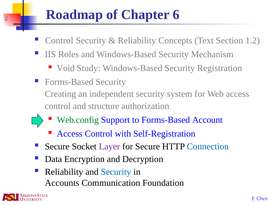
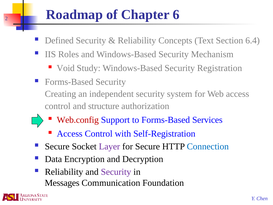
Control: Control -> Defined (59, 40)
1.2: 1.2 -> 6.4 (253, 40)
Web.config colour: green -> red (78, 120)
Account: Account -> Services (207, 120)
Security colour: blue -> purple (116, 172)
Accounts: Accounts -> Messages (62, 183)
